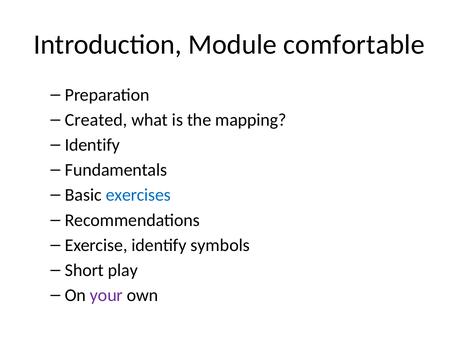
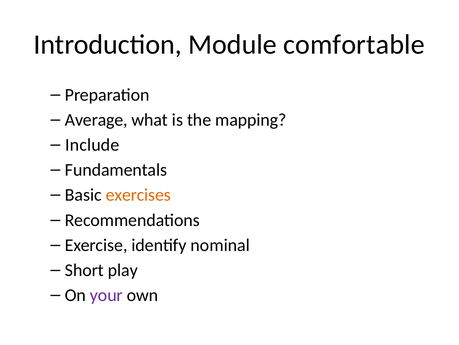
Created: Created -> Average (96, 120)
Identify: Identify -> Include (92, 145)
exercises colour: blue -> orange (138, 195)
symbols: symbols -> nominal (220, 245)
